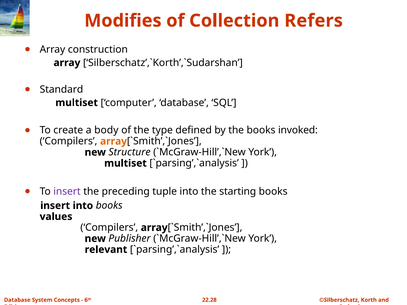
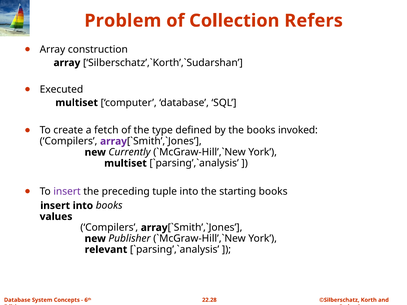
Modifies: Modifies -> Problem (123, 21)
Standard: Standard -> Executed (61, 89)
body: body -> fetch (106, 130)
array colour: orange -> purple (114, 141)
Structure: Structure -> Currently (130, 152)
